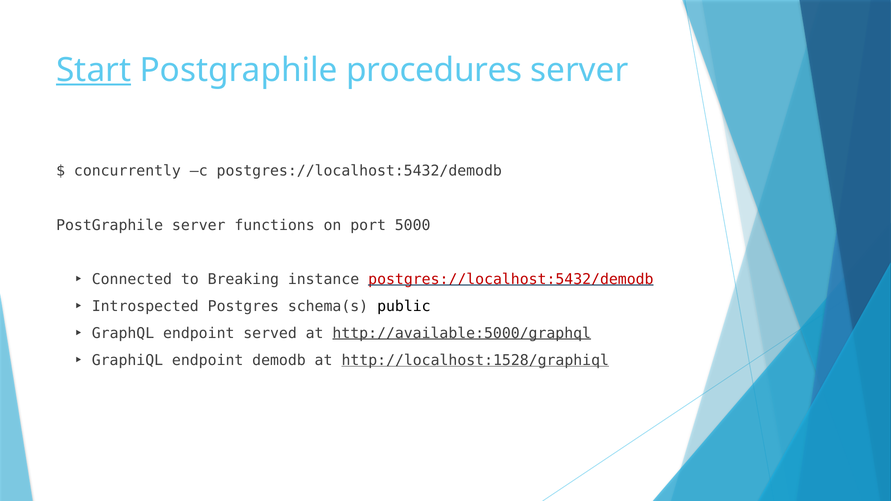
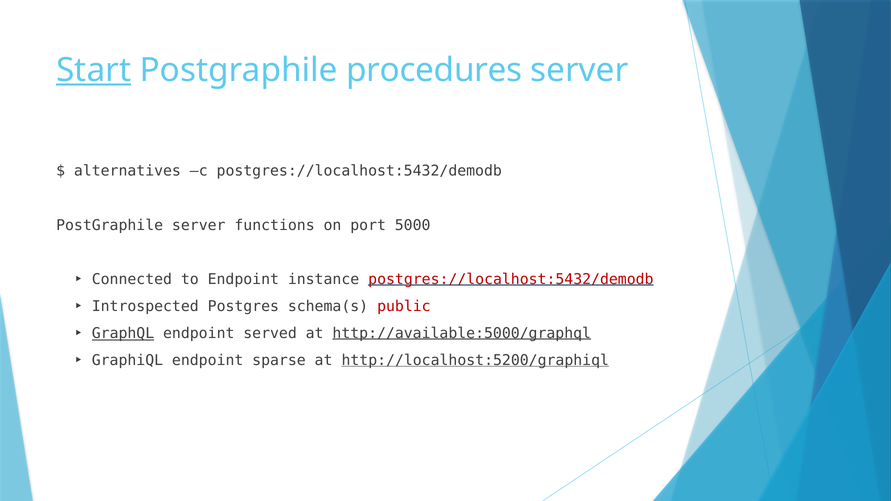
concurrently: concurrently -> alternatives (127, 171)
to Breaking: Breaking -> Endpoint (243, 279)
public colour: black -> red (404, 307)
GraphQL underline: none -> present (123, 334)
demodb: demodb -> sparse (279, 361)
http://localhost:1528/graphiql: http://localhost:1528/graphiql -> http://localhost:5200/graphiql (475, 361)
